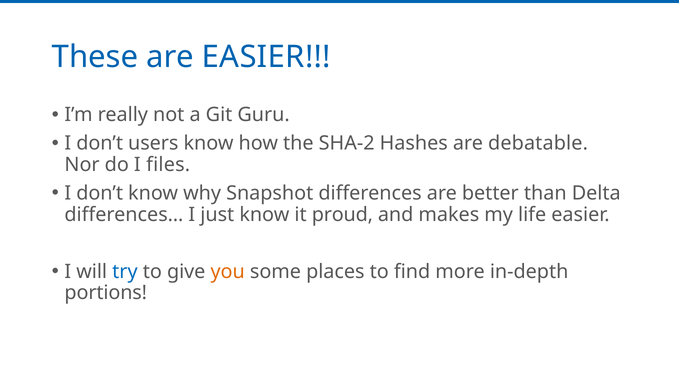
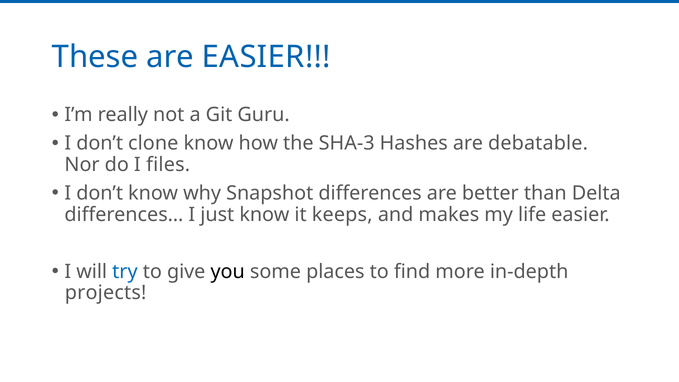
users: users -> clone (153, 143)
SHA-2: SHA-2 -> SHA-3 (347, 143)
proud: proud -> keeps (342, 215)
you colour: orange -> black (228, 271)
portions: portions -> projects (106, 293)
